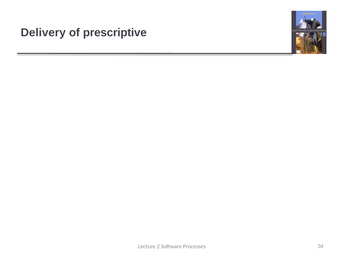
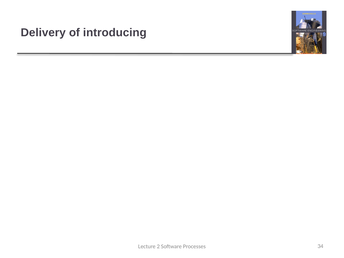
prescriptive: prescriptive -> introducing (115, 33)
